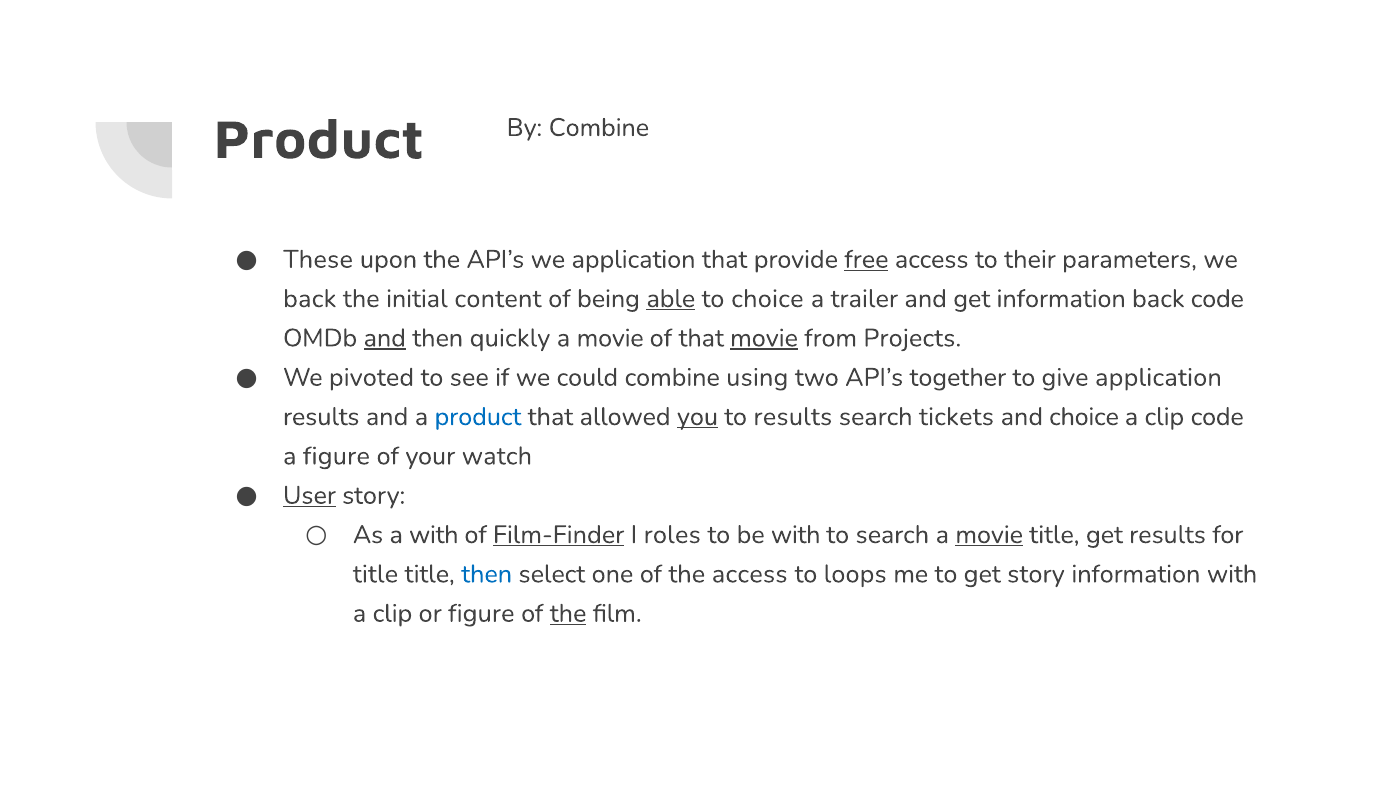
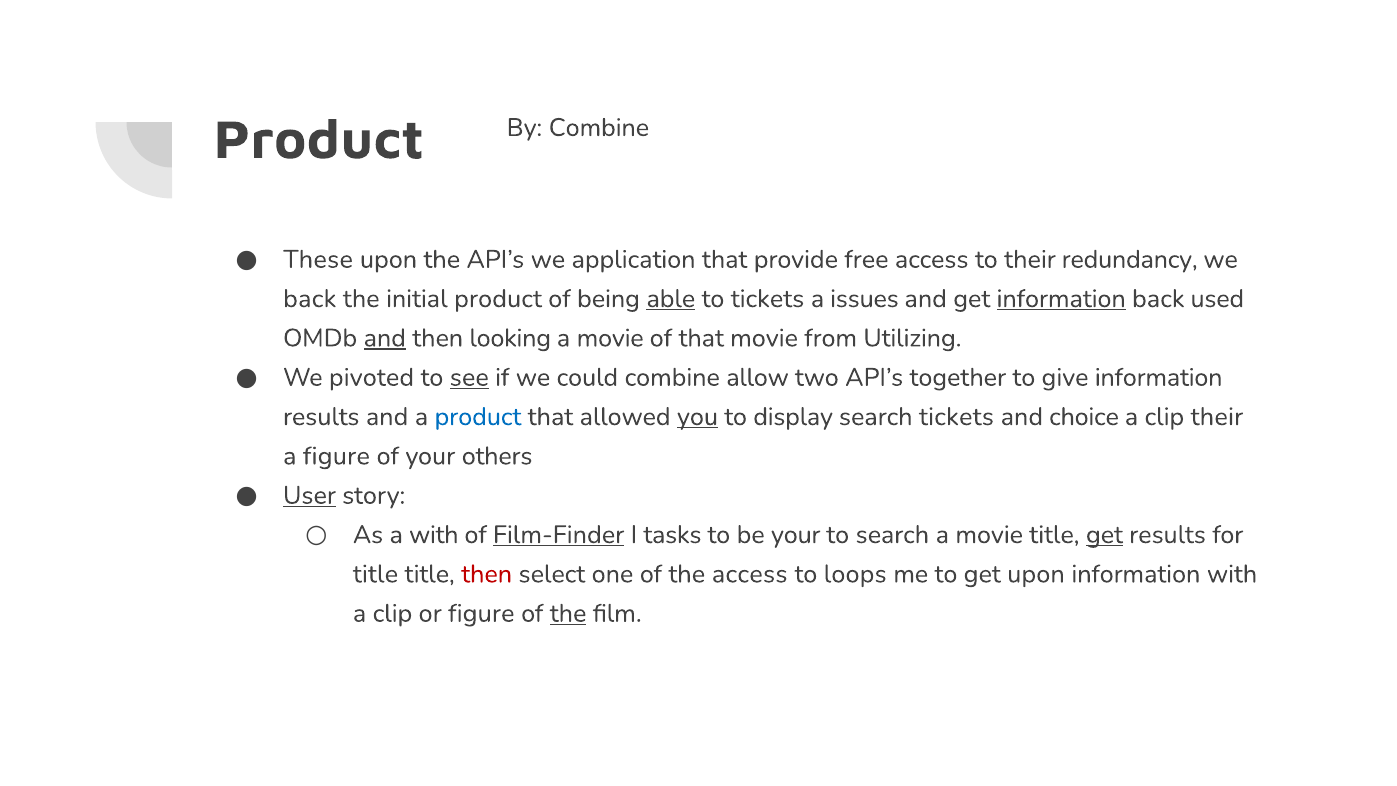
free underline: present -> none (866, 259)
parameters: parameters -> redundancy (1130, 259)
initial content: content -> product (498, 299)
to choice: choice -> tickets (768, 299)
trailer: trailer -> issues (864, 299)
information underline: none -> present (1061, 299)
back code: code -> used (1217, 299)
quickly: quickly -> looking (510, 338)
movie underline: present -> none (764, 338)
Projects: Projects -> Utilizing (912, 338)
see underline: none -> present (469, 377)
using: using -> allow (758, 377)
give application: application -> information (1159, 377)
to results: results -> display (793, 417)
clip code: code -> their (1217, 417)
watch: watch -> others (497, 456)
roles: roles -> tasks (672, 535)
be with: with -> your (796, 535)
movie underline: present -> none (989, 535)
get underline: none -> present (1104, 535)
then colour: blue -> red (487, 574)
get story: story -> upon (1036, 574)
